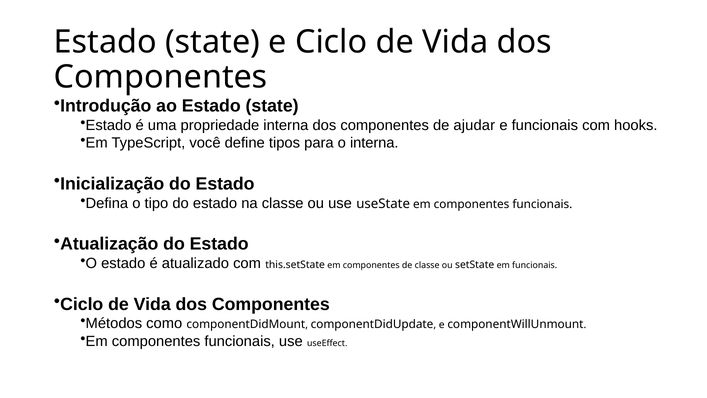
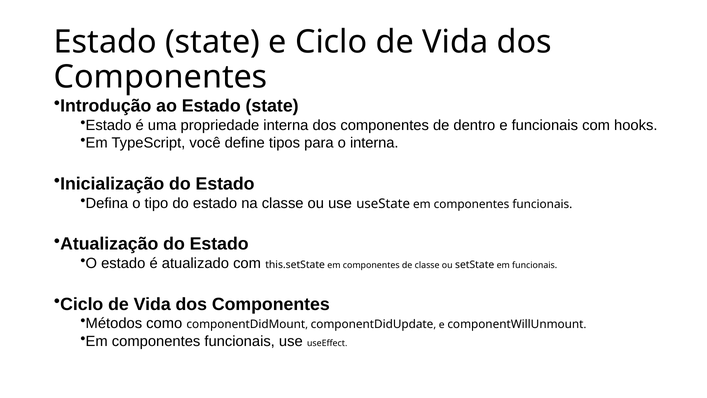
ajudar: ajudar -> dentro (474, 125)
